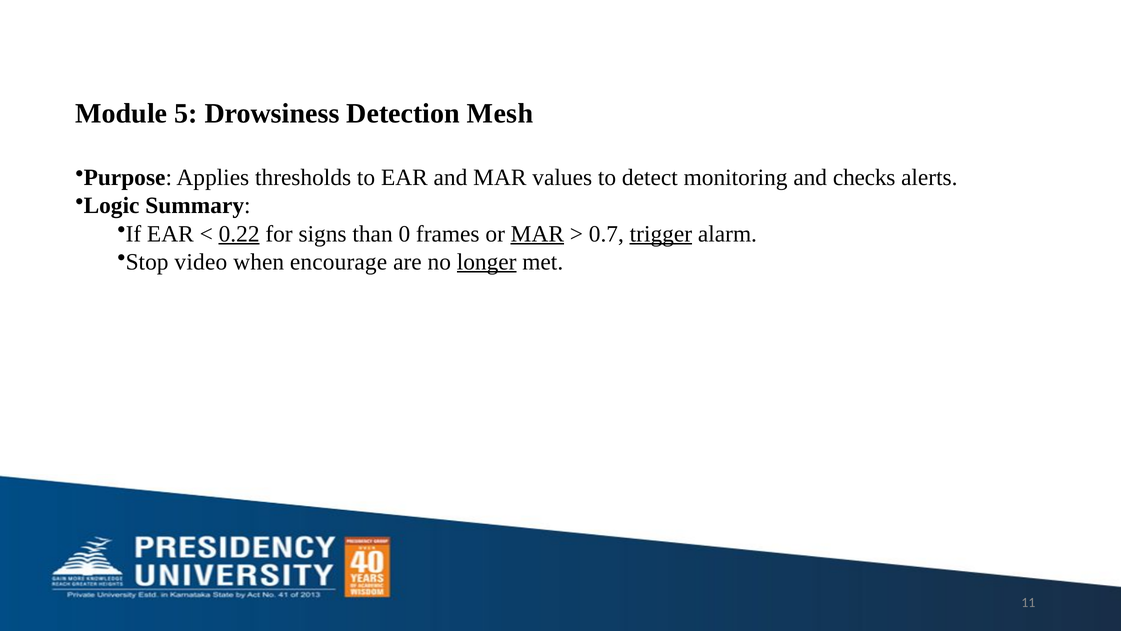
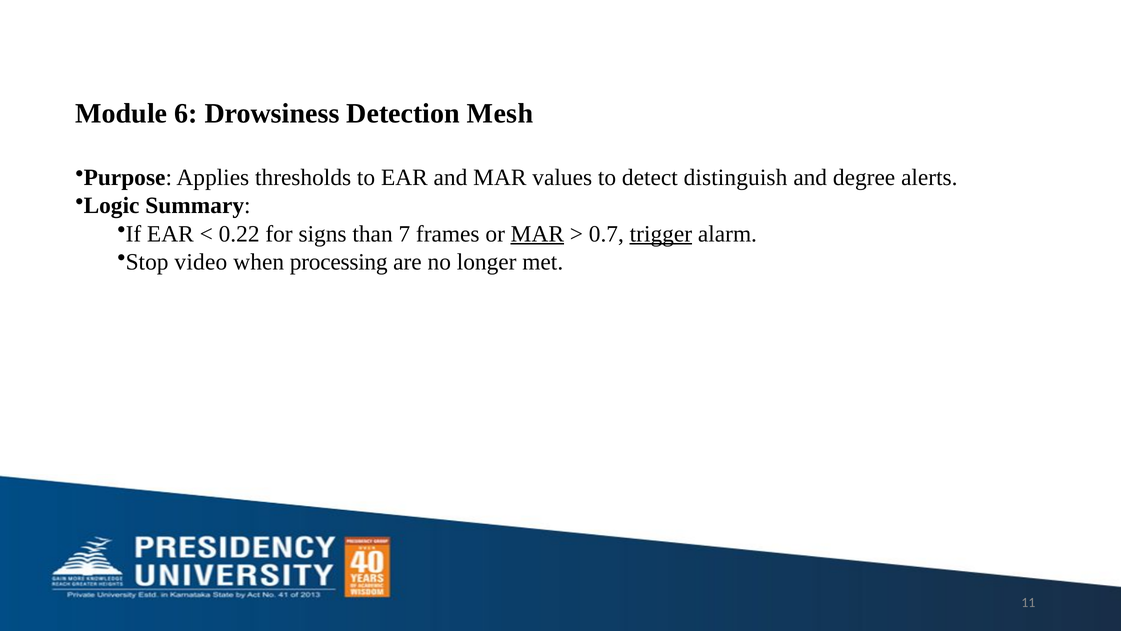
5: 5 -> 6 (186, 113)
monitoring: monitoring -> distinguish (736, 178)
checks: checks -> degree (864, 178)
0.22 underline: present -> none (239, 234)
0: 0 -> 7 (404, 234)
encourage: encourage -> processing (339, 262)
longer underline: present -> none (487, 262)
